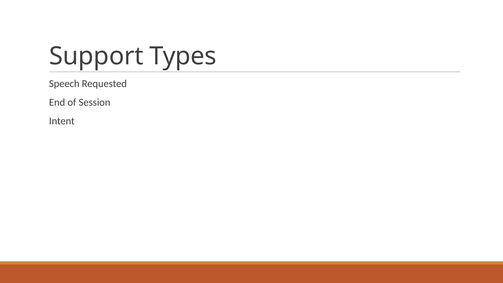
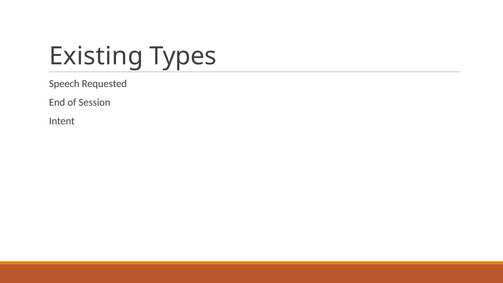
Support: Support -> Existing (96, 56)
